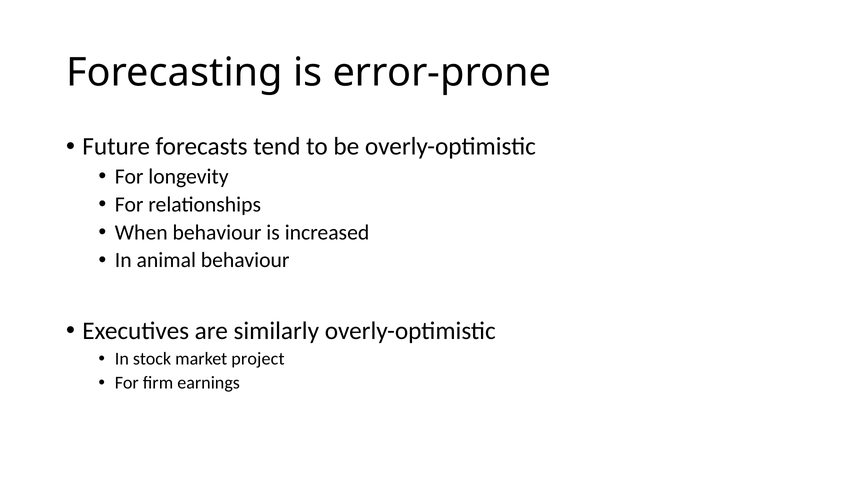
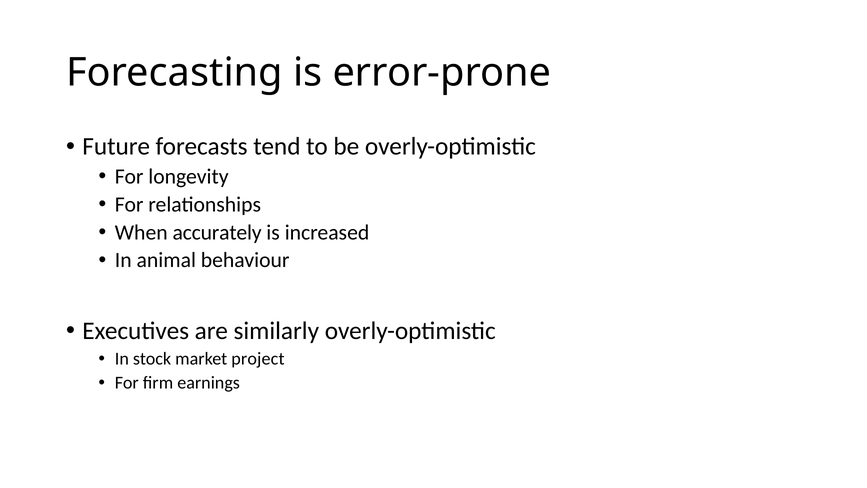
When behaviour: behaviour -> accurately (217, 232)
